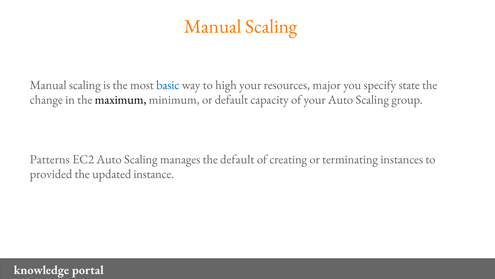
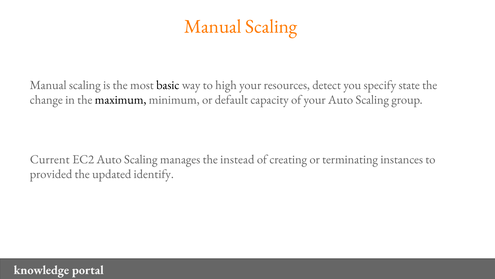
basic colour: blue -> black (168, 85)
major: major -> detect (327, 85)
Patterns: Patterns -> Current (50, 159)
the default: default -> instead (237, 159)
instance: instance -> identify (154, 174)
